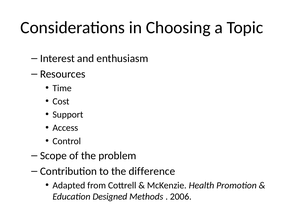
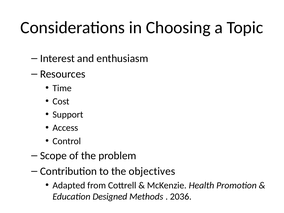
difference: difference -> objectives (152, 171)
2006: 2006 -> 2036 (181, 197)
